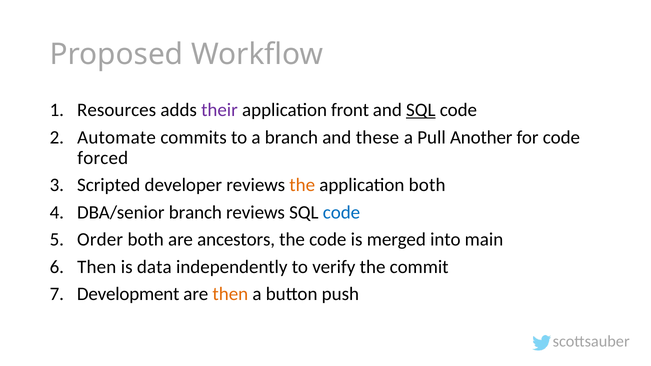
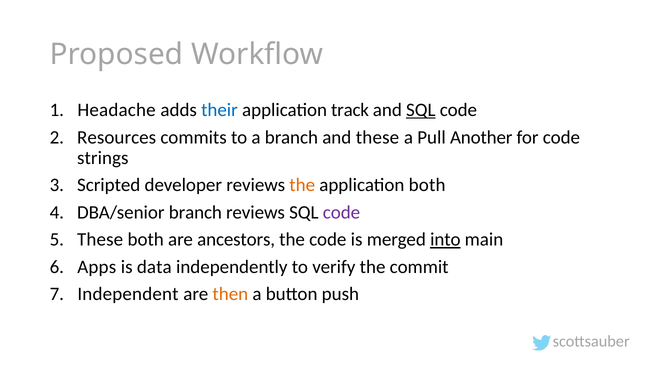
Resources: Resources -> Headache (117, 110)
their colour: purple -> blue (219, 110)
front: front -> track (350, 110)
Automate: Automate -> Resources (117, 137)
forced: forced -> strings (103, 158)
code colour: blue -> purple (341, 212)
Order: Order -> These (100, 240)
into underline: none -> present (445, 240)
Then: Then -> Apps (97, 267)
Development: Development -> Independent (128, 294)
